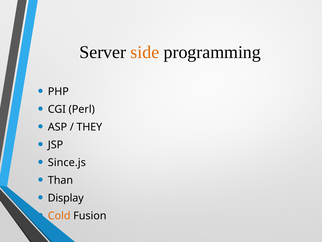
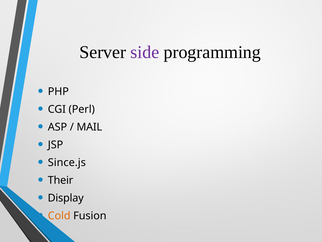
side colour: orange -> purple (145, 52)
THEY: THEY -> MAIL (89, 127)
Than: Than -> Their (61, 180)
